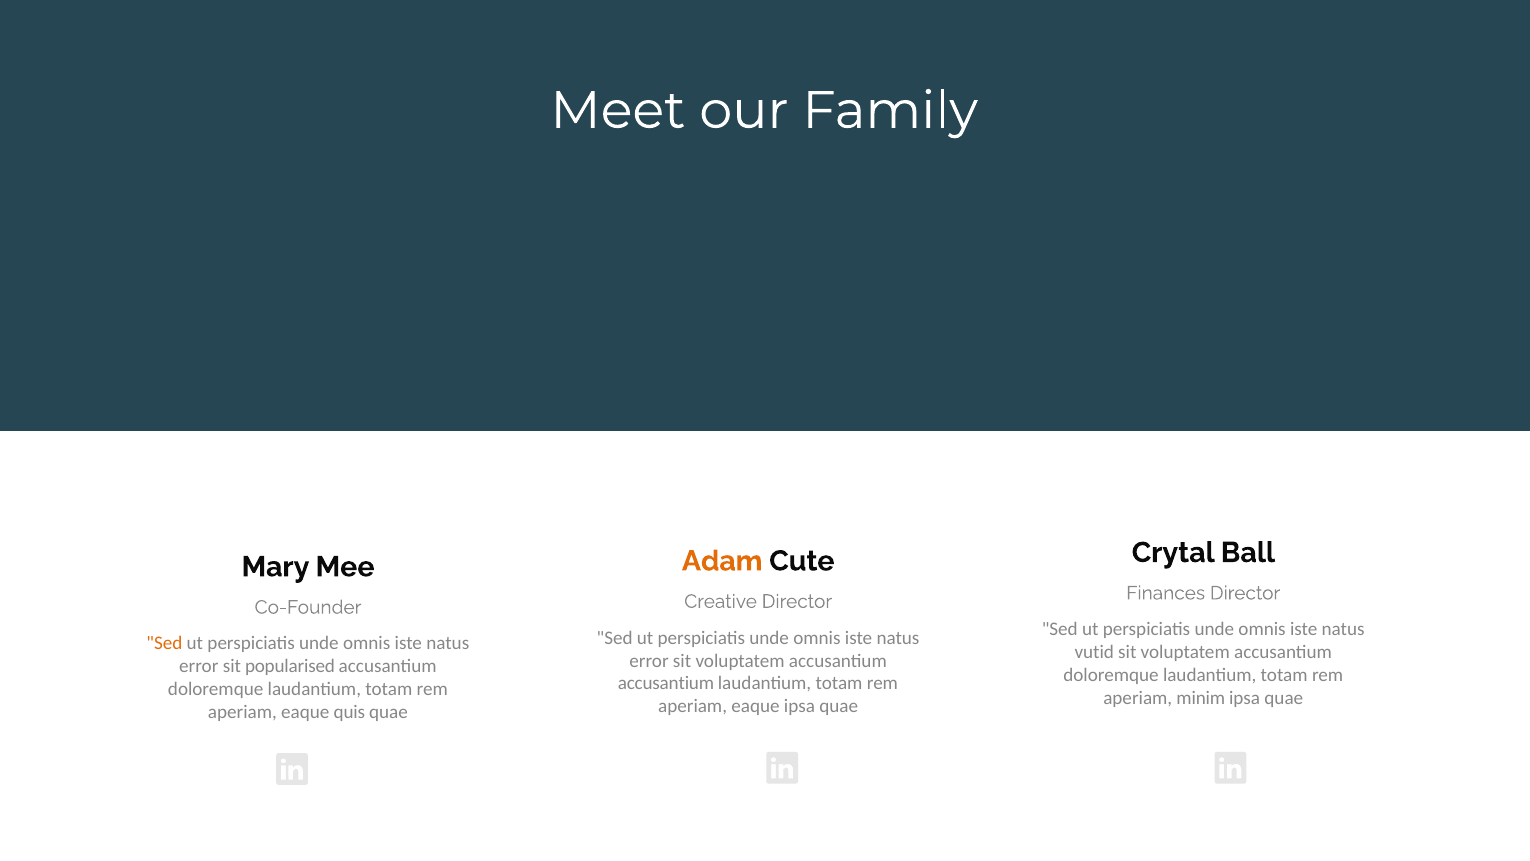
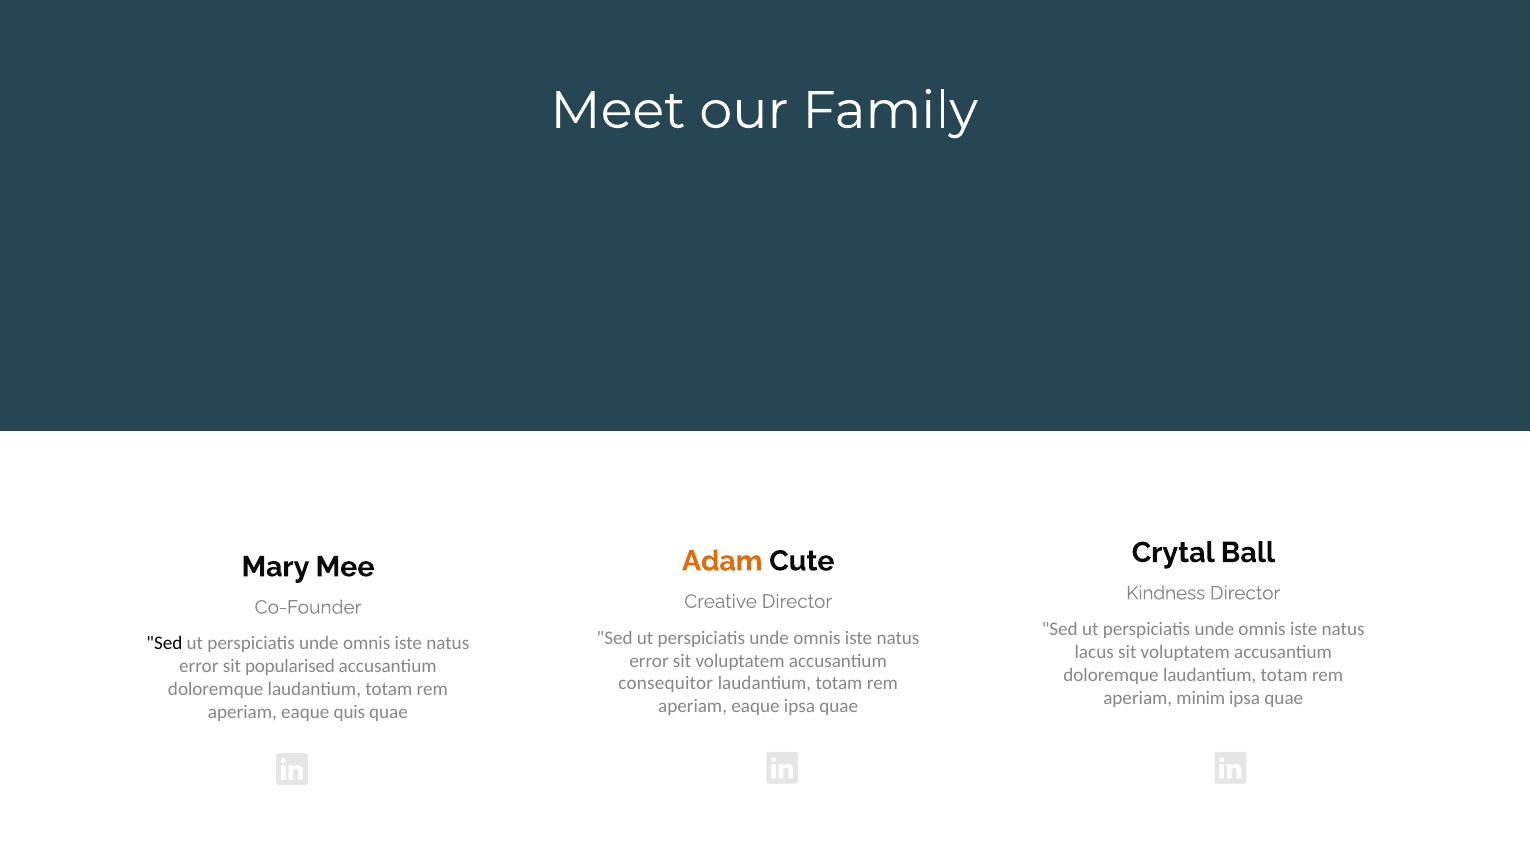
Finances: Finances -> Kindness (1166, 593)
Sed colour: orange -> black (164, 643)
vutid: vutid -> lacus (1094, 652)
accusantium: accusantium -> consequitor (666, 683)
